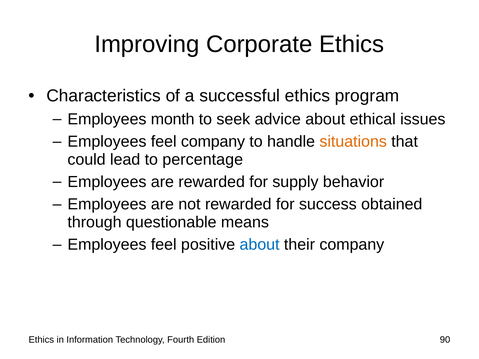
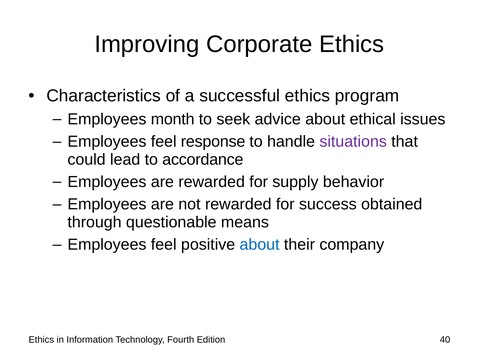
feel company: company -> response (213, 142)
situations colour: orange -> purple (353, 142)
percentage: percentage -> accordance (203, 160)
90: 90 -> 40 (445, 340)
